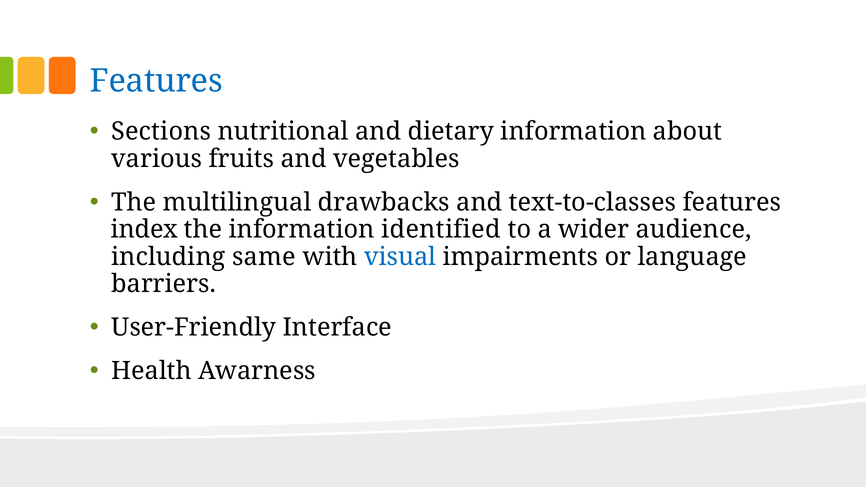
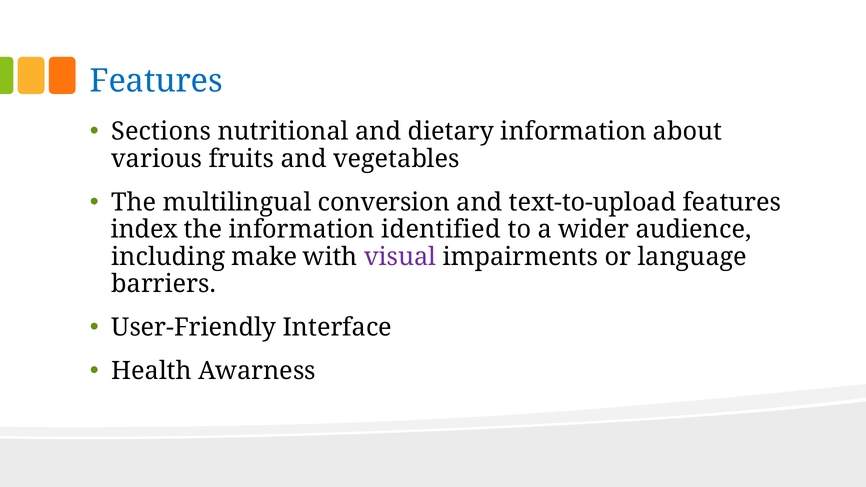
drawbacks: drawbacks -> conversion (384, 202)
text-to-classes: text-to-classes -> text-to-upload (592, 202)
same: same -> make (264, 257)
visual colour: blue -> purple (400, 257)
